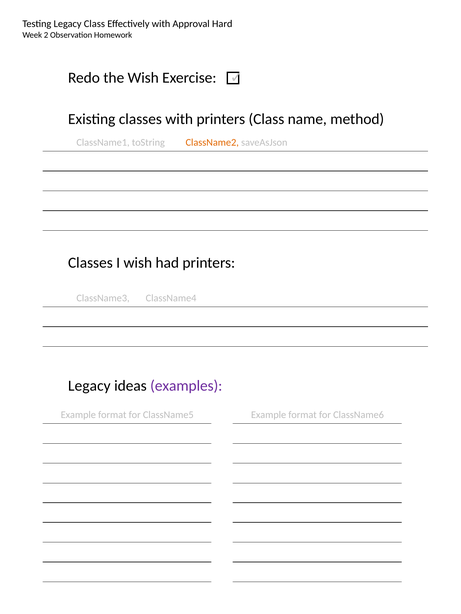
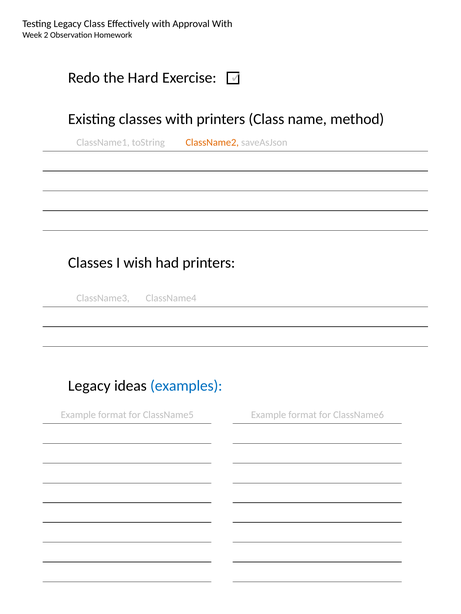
Approval Hard: Hard -> With (222, 24)
the Wish: Wish -> Hard (143, 78)
examples colour: purple -> blue (186, 386)
